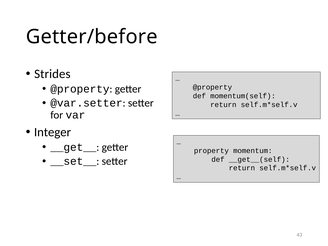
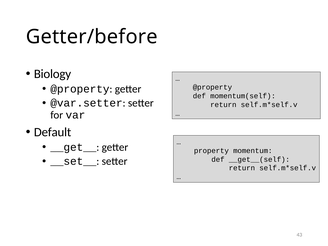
Strides: Strides -> Biology (52, 74)
Integer: Integer -> Default (53, 132)
